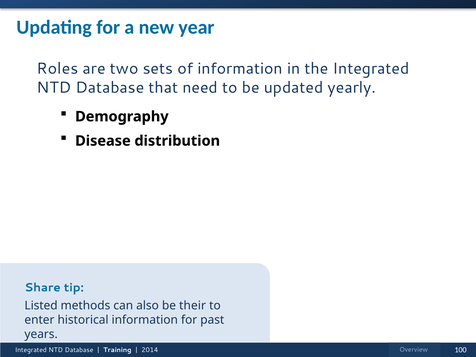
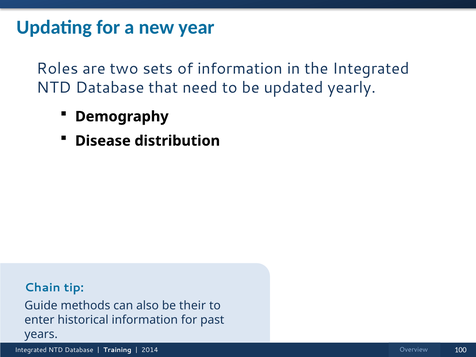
Share: Share -> Chain (42, 287)
Listed: Listed -> Guide (41, 306)
